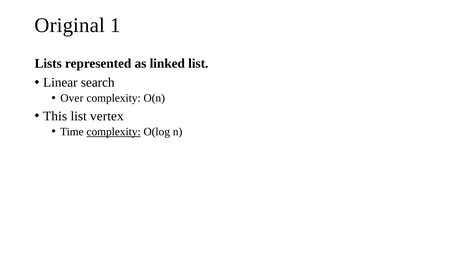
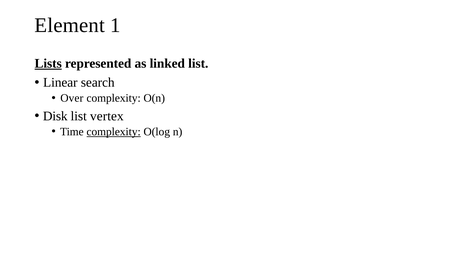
Original: Original -> Element (70, 25)
Lists underline: none -> present (48, 64)
This: This -> Disk (55, 116)
